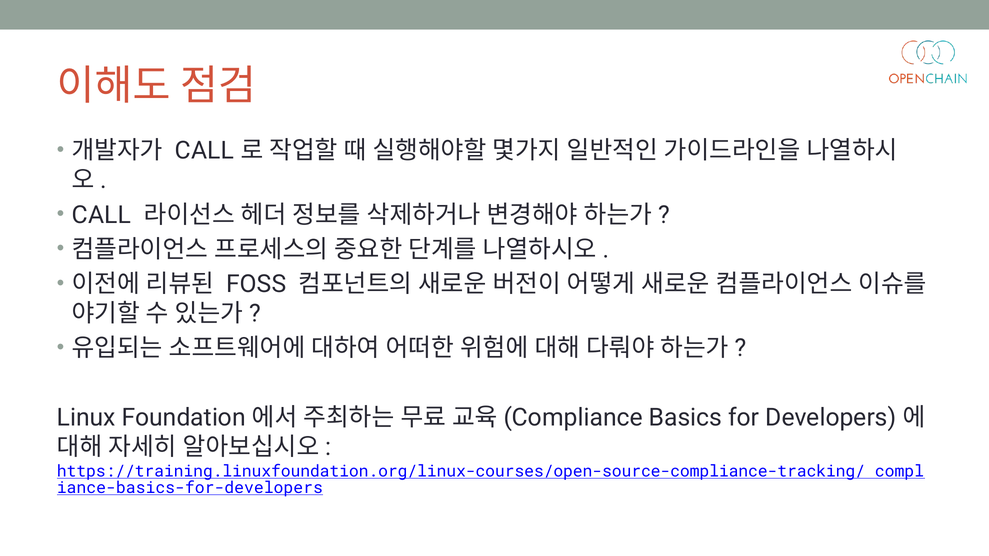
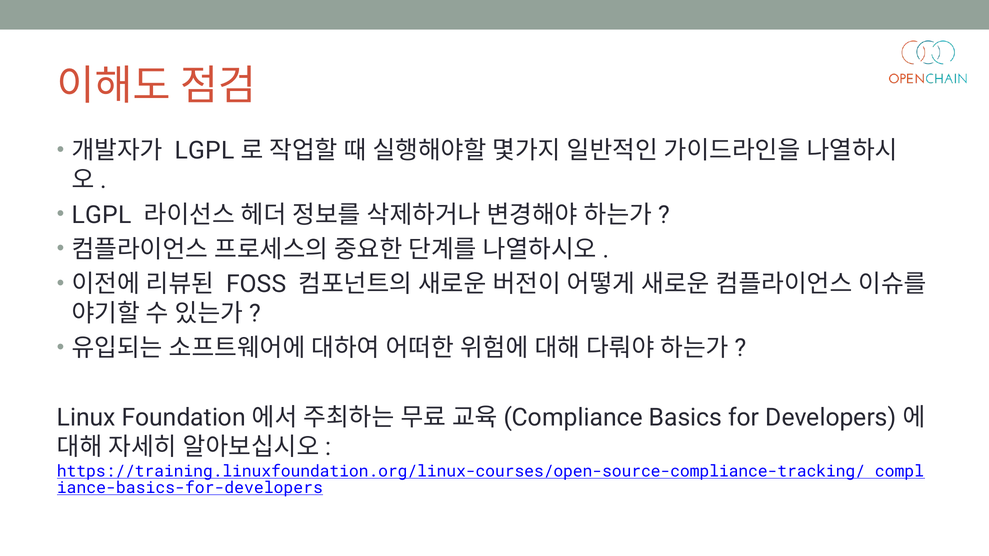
CALL: CALL -> LGPL (204, 151)
CALL: CALL -> LGPL (102, 215)
